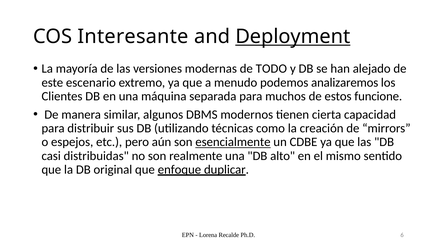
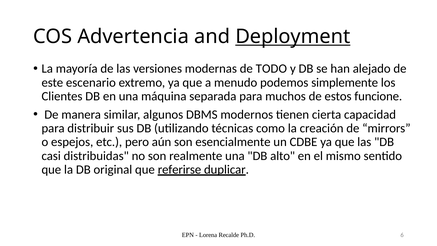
Interesante: Interesante -> Advertencia (133, 37)
analizaremos: analizaremos -> simplemente (345, 82)
esencialmente underline: present -> none (233, 142)
enfoque: enfoque -> referirse (179, 169)
